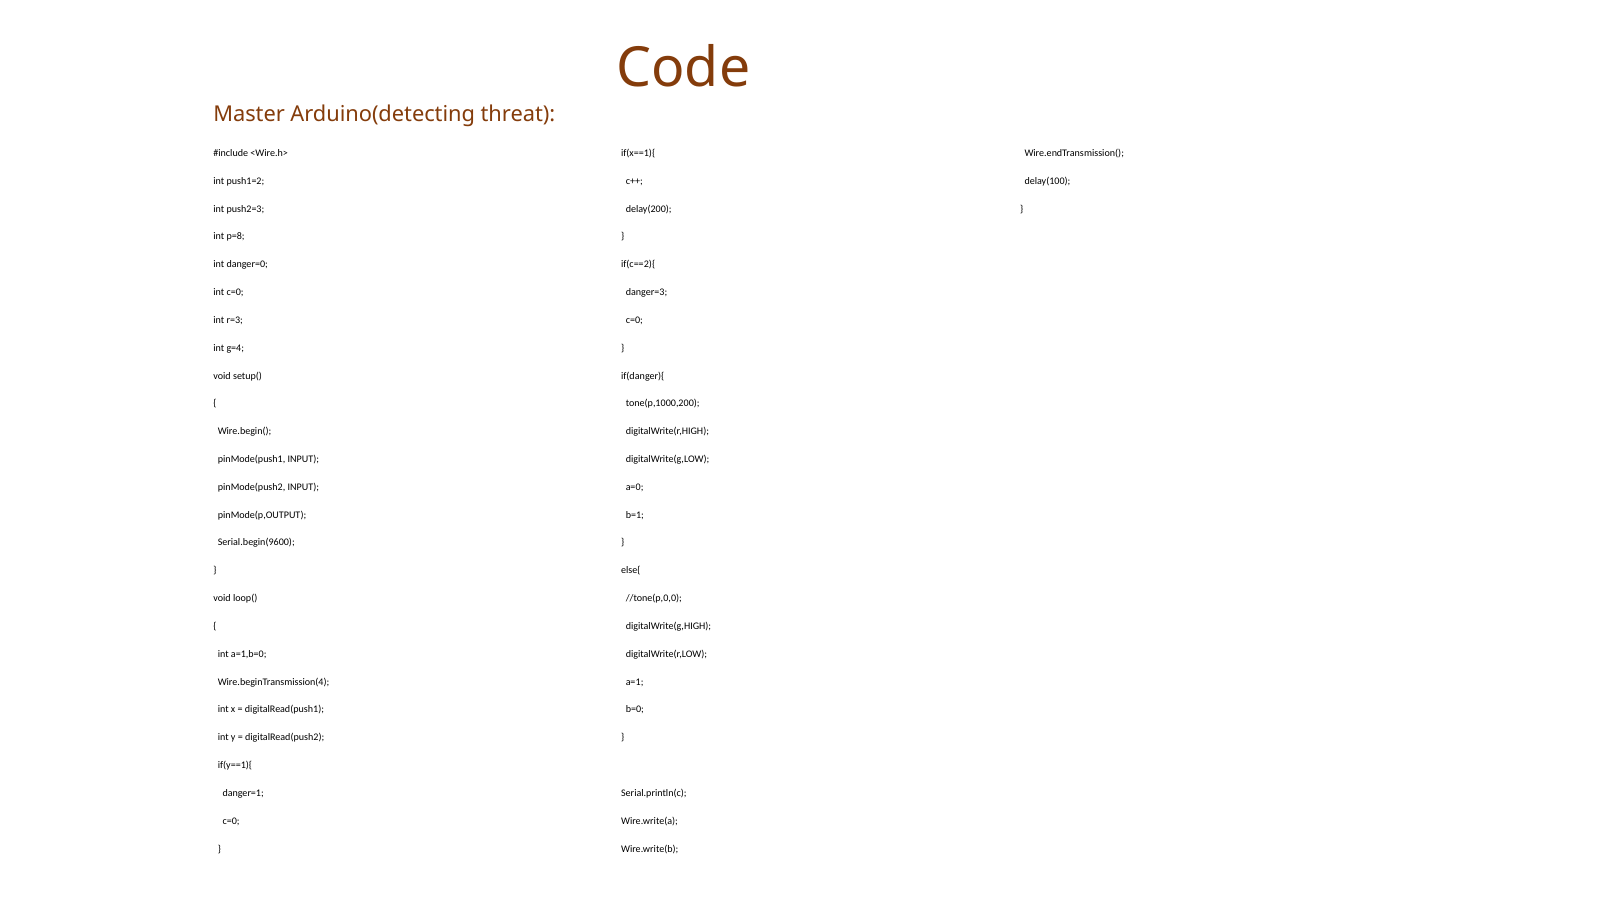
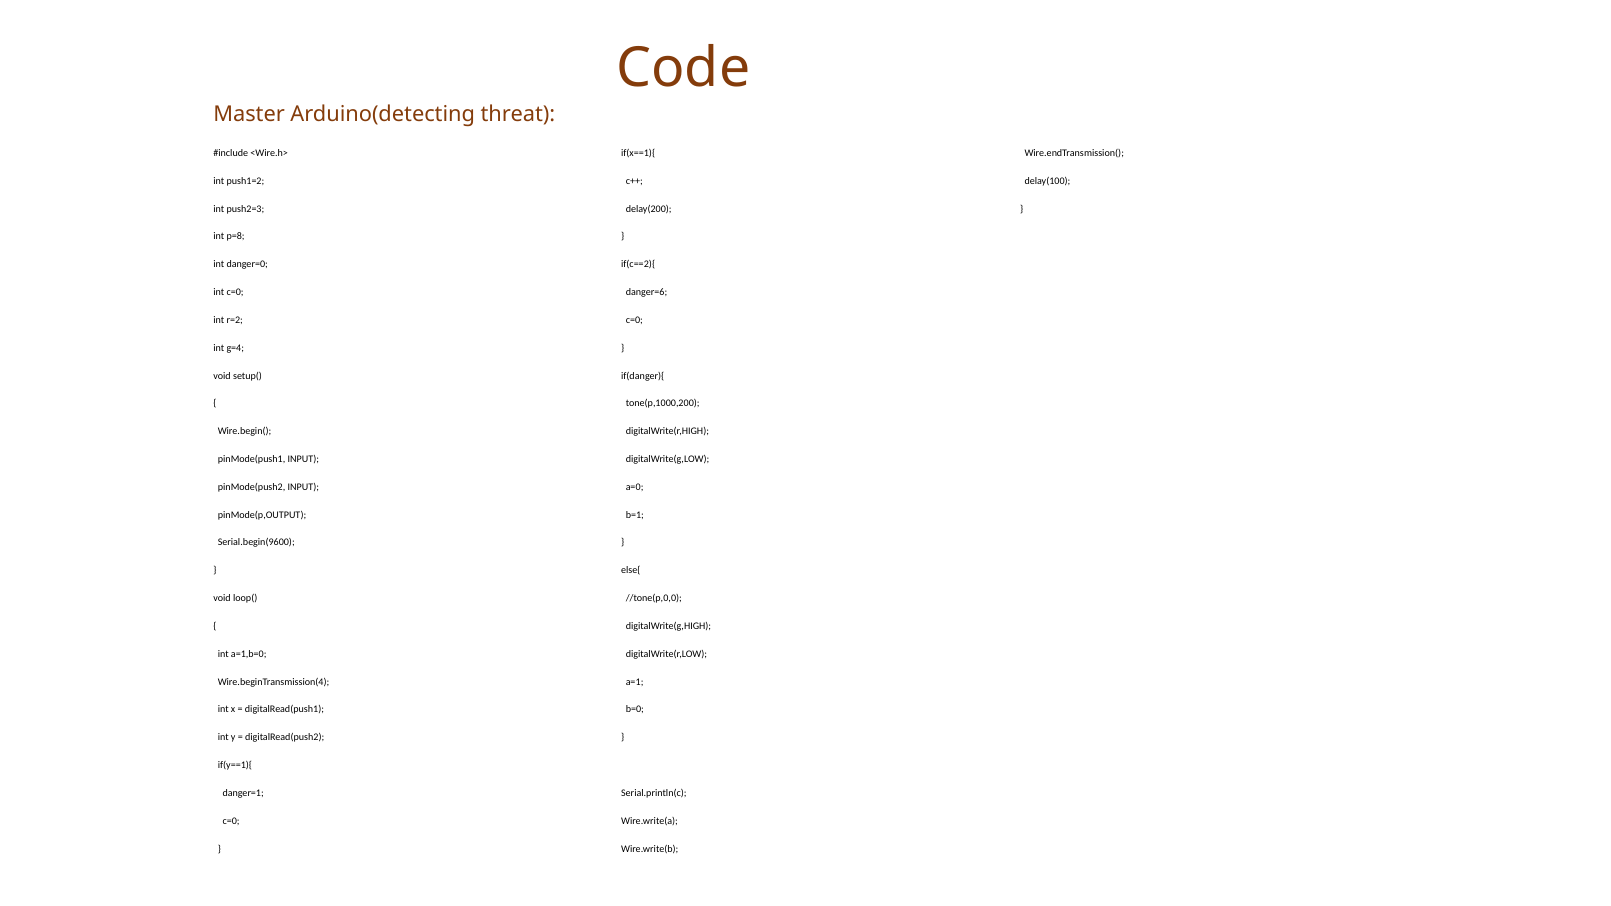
danger=3: danger=3 -> danger=6 (647, 292)
r=3: r=3 -> r=2 (235, 320)
